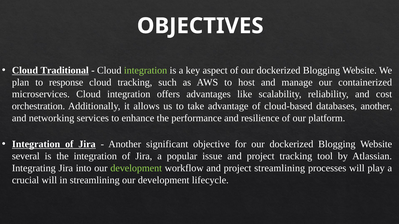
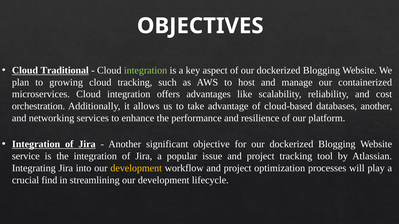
response: response -> growing (66, 82)
several: several -> service (26, 156)
development colour: light green -> yellow (136, 168)
project streamlining: streamlining -> optimization (280, 168)
crucial will: will -> find (49, 180)
